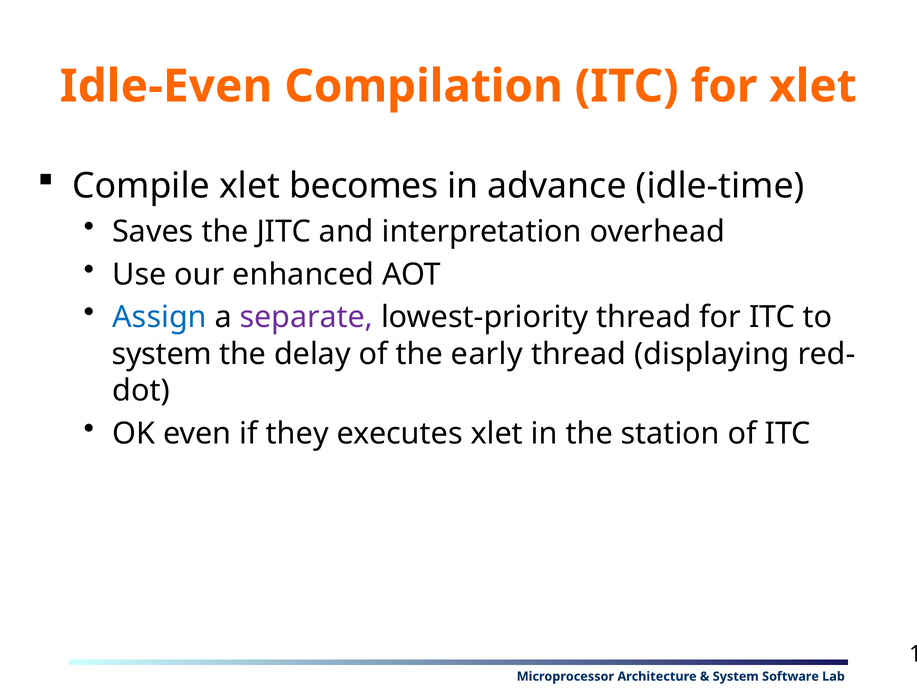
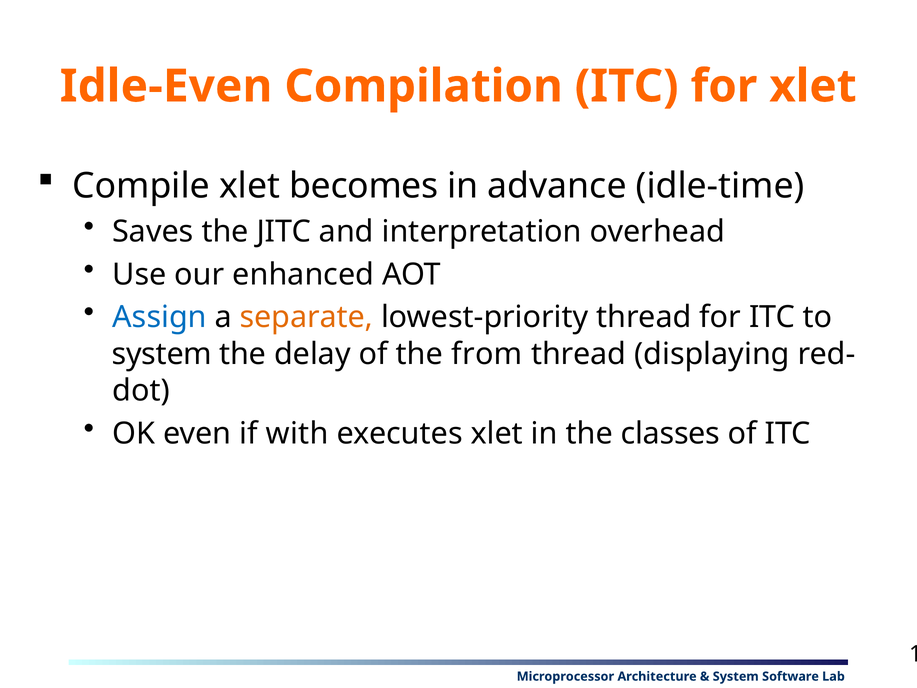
separate colour: purple -> orange (306, 317)
early: early -> from (487, 354)
they: they -> with (297, 433)
station: station -> classes (670, 433)
